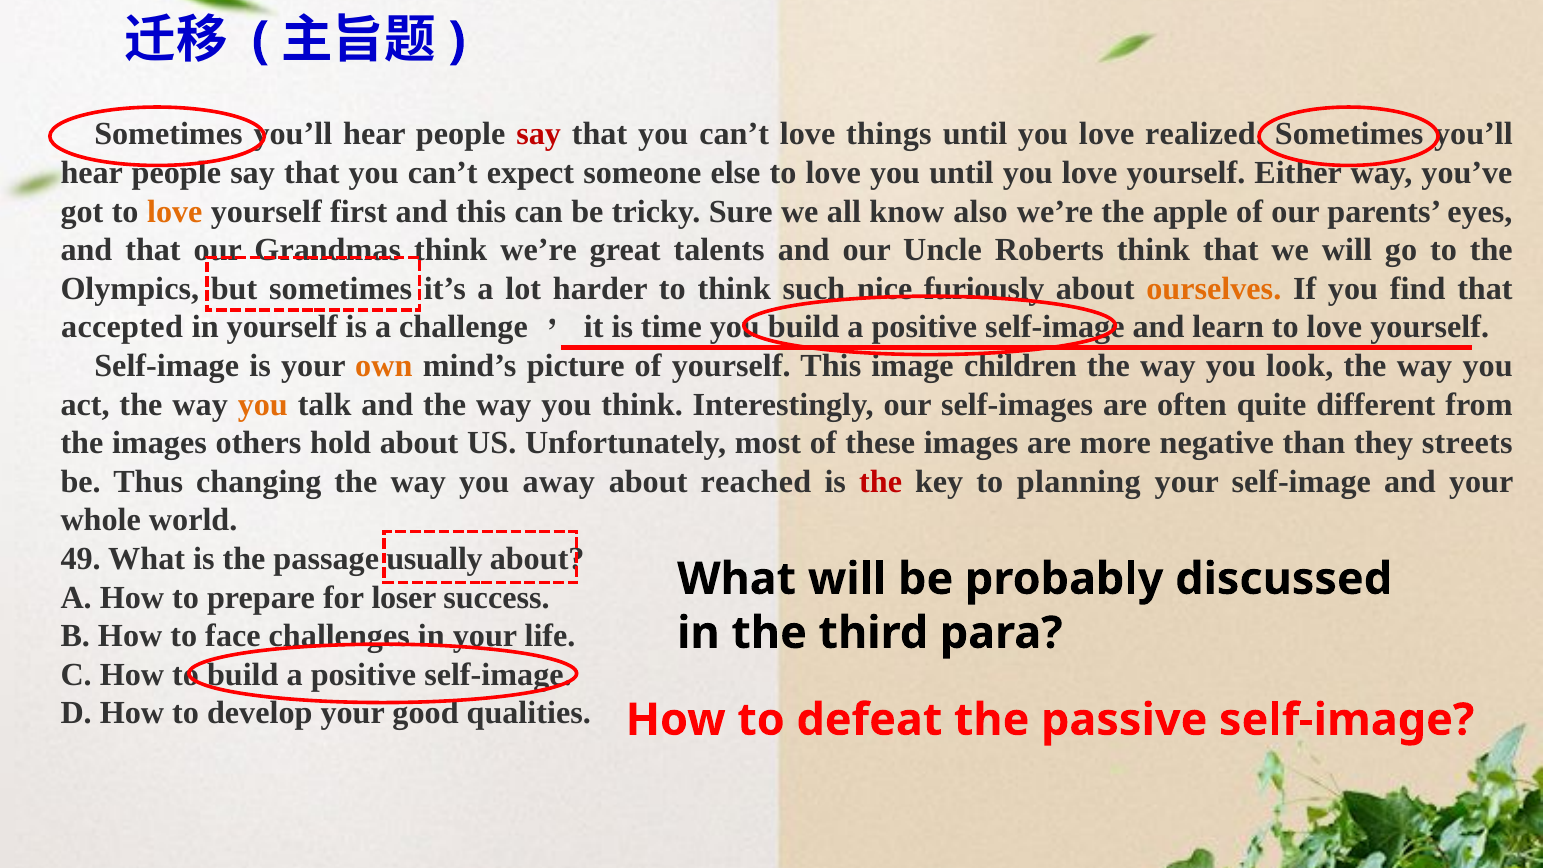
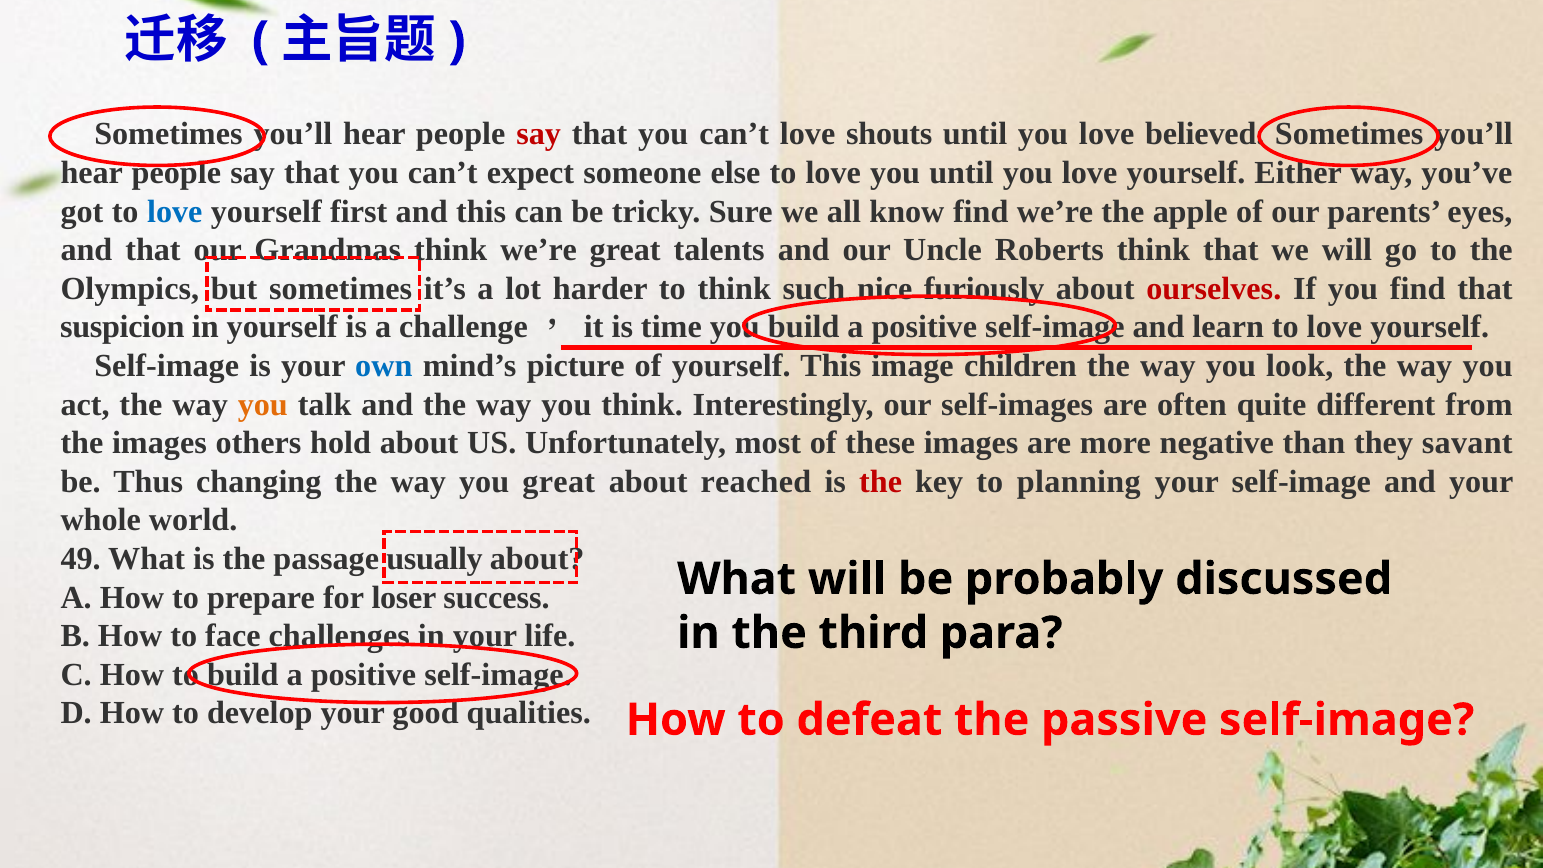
things: things -> shouts (889, 134)
realized: realized -> believed (1205, 134)
love colour: orange -> blue (175, 211)
know also: also -> find (981, 211)
ourselves colour: orange -> red (1214, 289)
accepted: accepted -> suspicion (122, 327)
own colour: orange -> blue (384, 366)
streets: streets -> savant (1467, 443)
you away: away -> great (559, 482)
